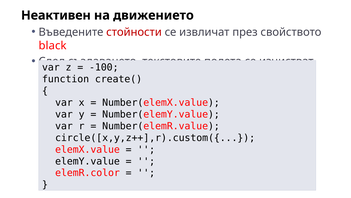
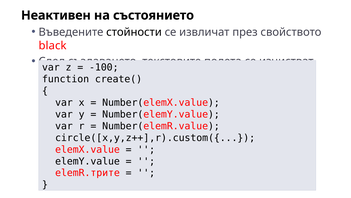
движението: движението -> състоянието (154, 15)
стойности colour: red -> black (134, 32)
elemR.color: elemR.color -> elemR.трите (87, 173)
